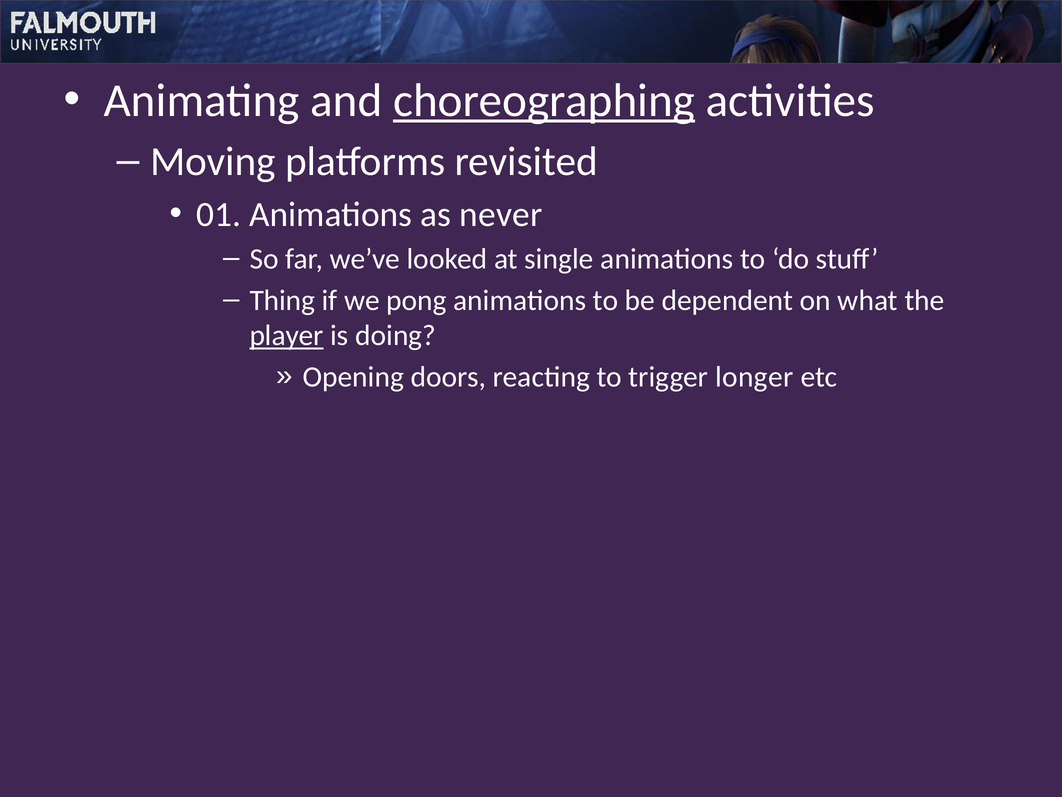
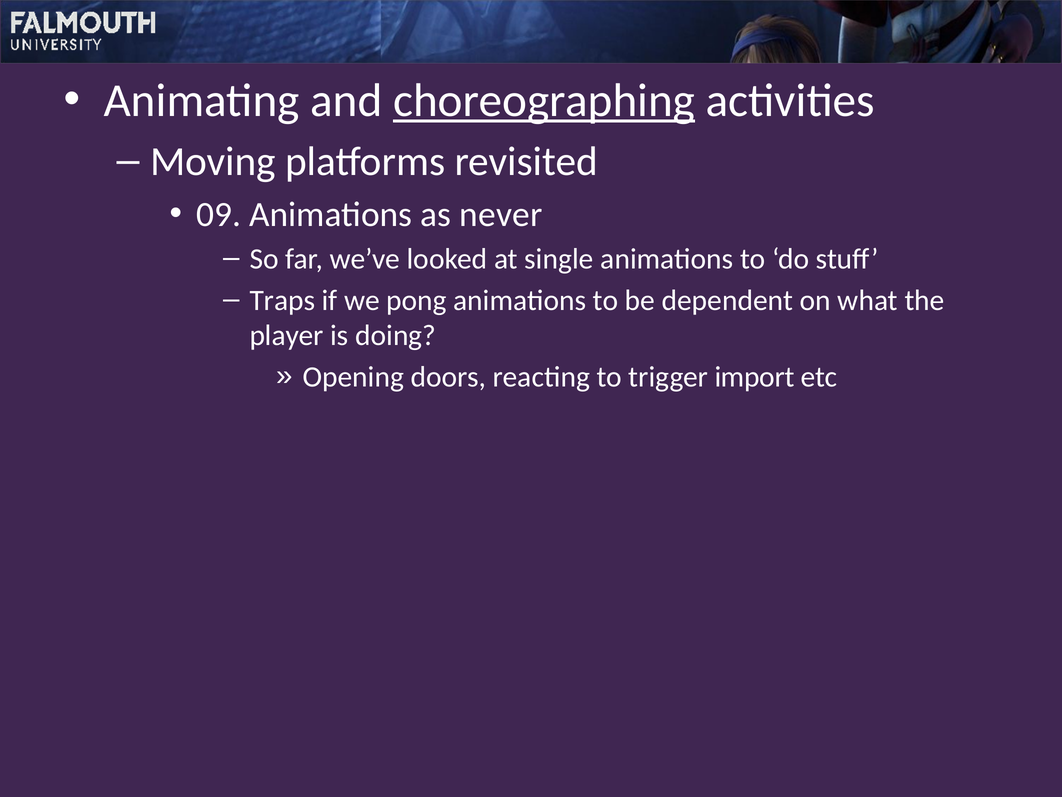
01: 01 -> 09 (219, 214)
Thing: Thing -> Traps (282, 300)
player underline: present -> none (287, 336)
longer: longer -> import (755, 377)
